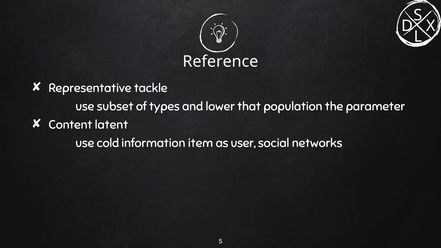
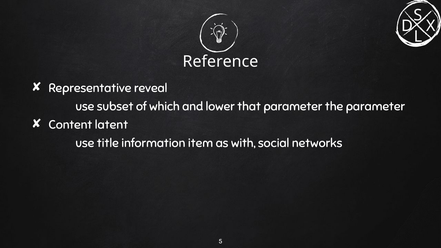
tackle: tackle -> reveal (151, 88)
types: types -> which (164, 106)
that population: population -> parameter (293, 106)
cold: cold -> title (108, 143)
user: user -> with (243, 143)
